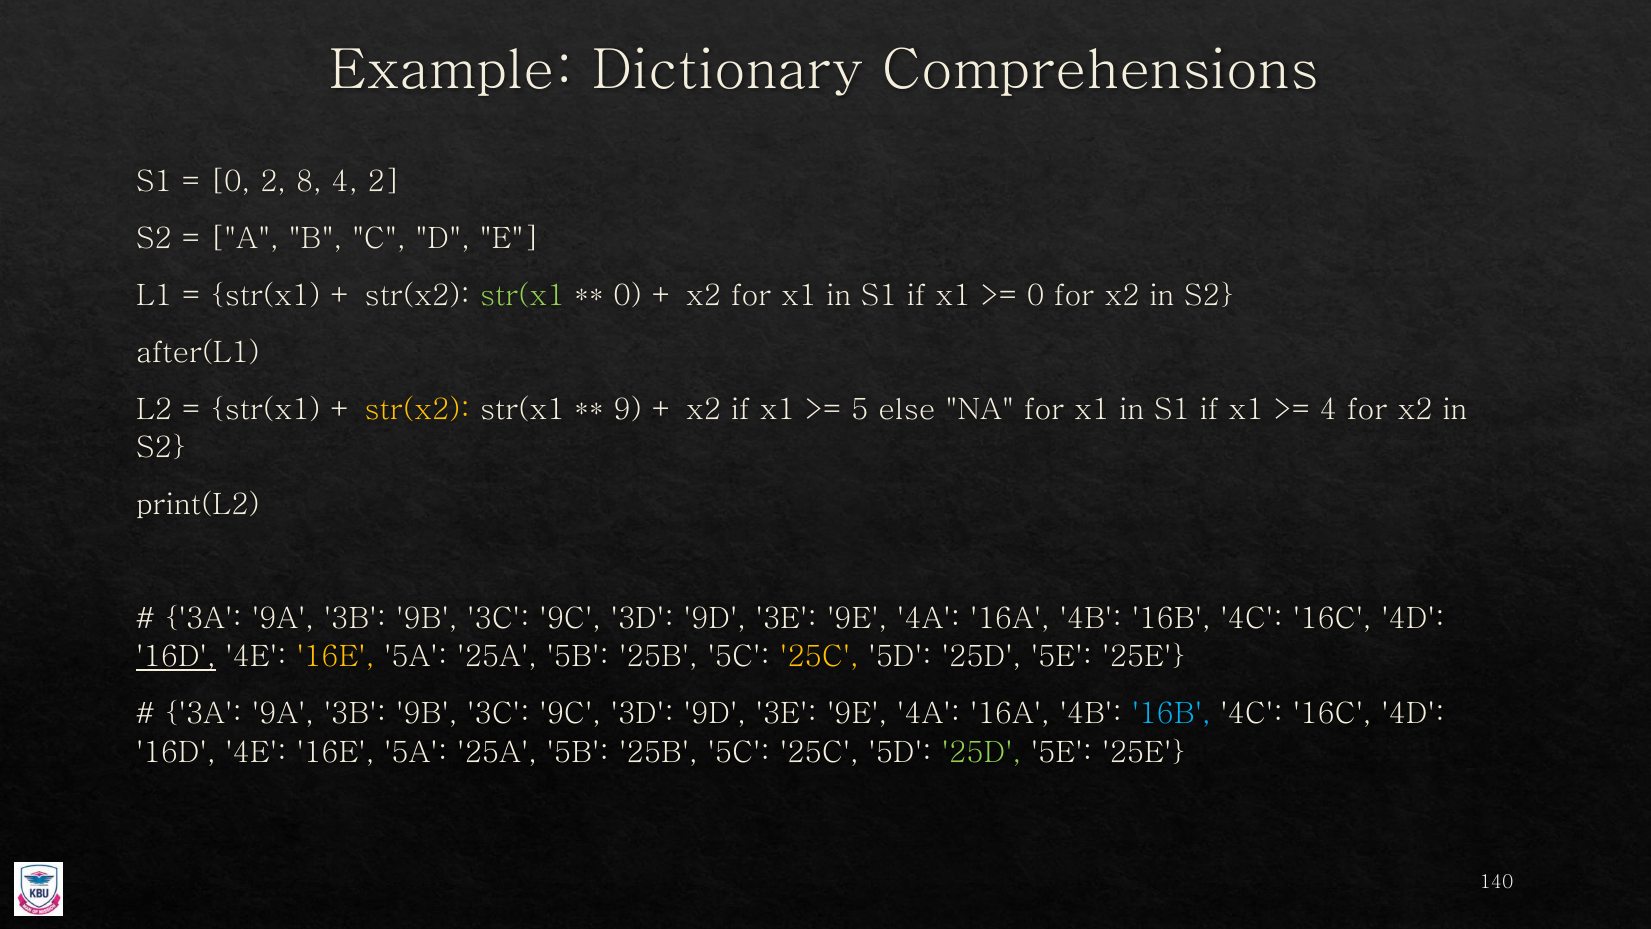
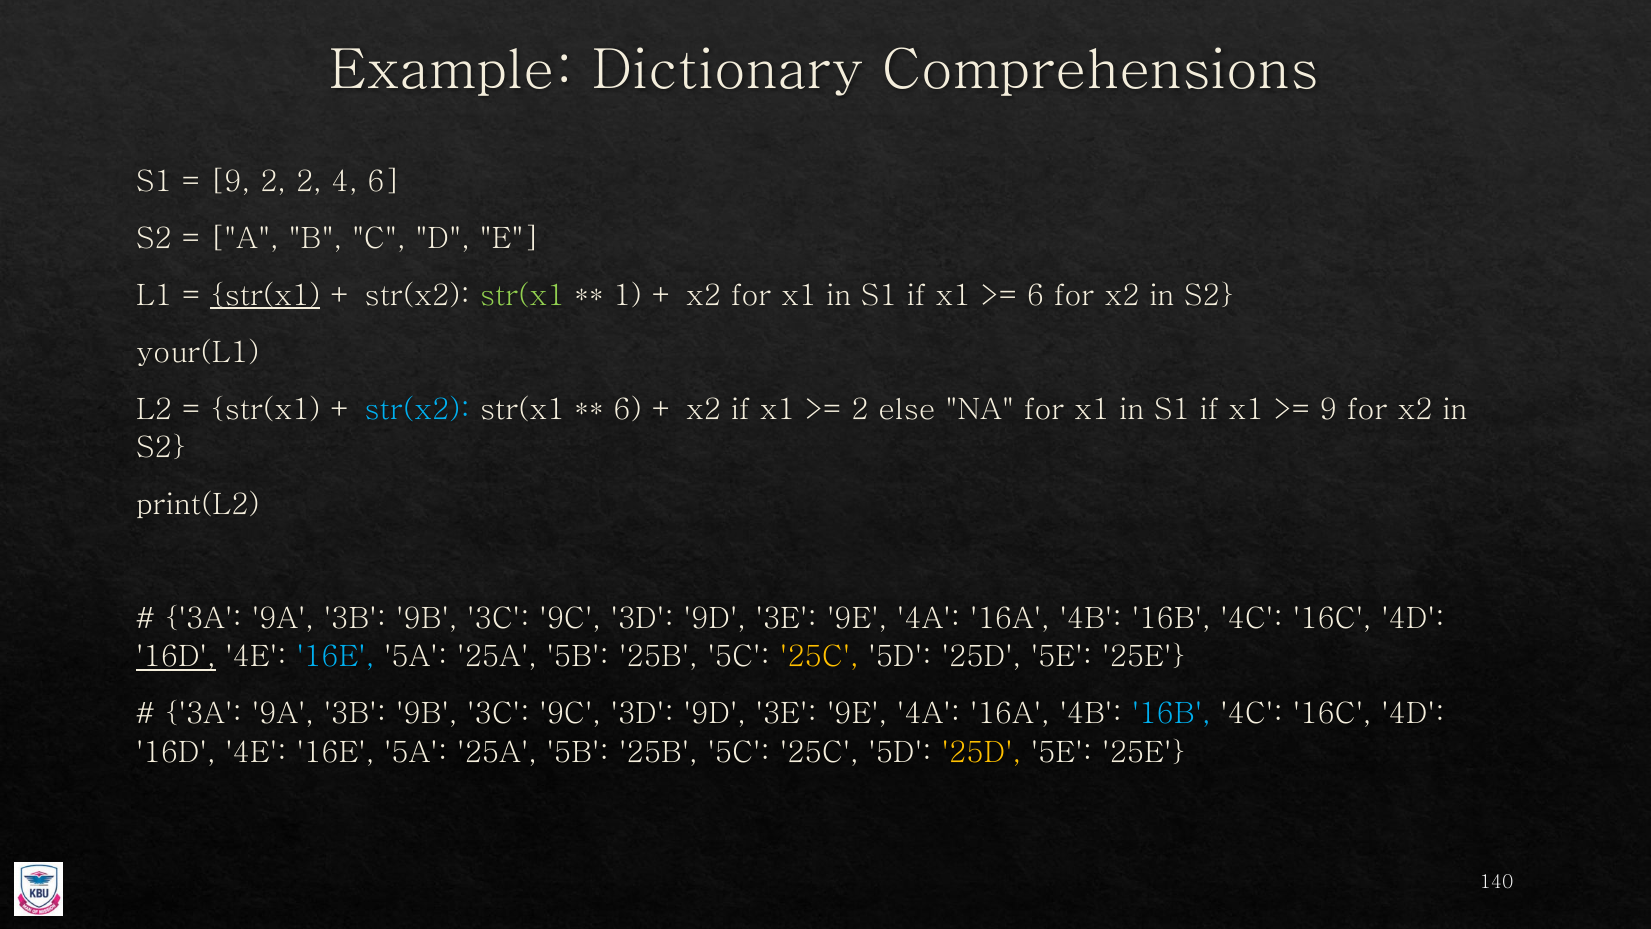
0: 0 -> 9 (230, 182)
2 8: 8 -> 2 (309, 182)
4 2: 2 -> 6 (383, 182)
str(x1 underline: none -> present (265, 296)
0: 0 -> 1 (628, 296)
0: 0 -> 6 (1035, 296)
after(L1: after(L1 -> your(L1 (198, 353)
str(x2 colour: yellow -> light blue (417, 409)
9: 9 -> 6 (628, 409)
5: 5 -> 2 (860, 409)
4: 4 -> 9 (1328, 409)
16E colour: yellow -> light blue (335, 657)
25D colour: light green -> yellow (981, 753)
